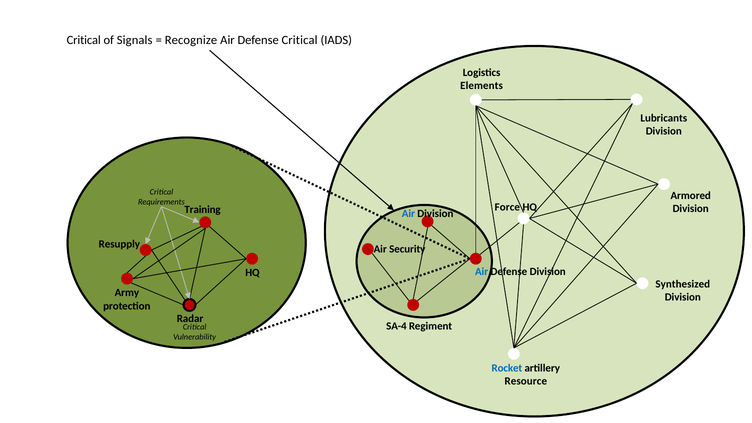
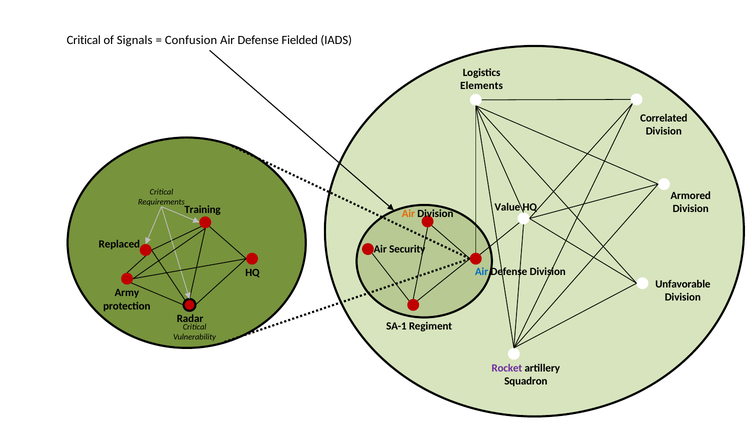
Recognize: Recognize -> Confusion (191, 40)
Defense Critical: Critical -> Fielded (300, 40)
Lubricants: Lubricants -> Correlated (664, 118)
Force: Force -> Value (507, 207)
Air colour: blue -> orange (408, 214)
Resupply: Resupply -> Replaced (119, 244)
Synthesized: Synthesized -> Unfavorable (683, 284)
SA-4: SA-4 -> SA-1 (396, 326)
Rocket colour: blue -> purple (507, 368)
Resource: Resource -> Squadron (526, 381)
